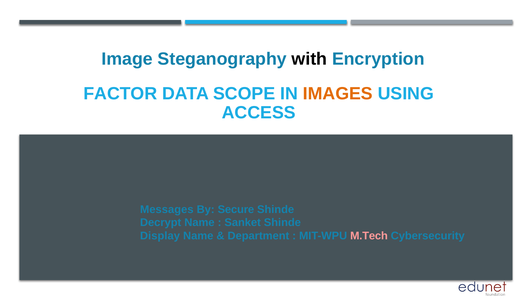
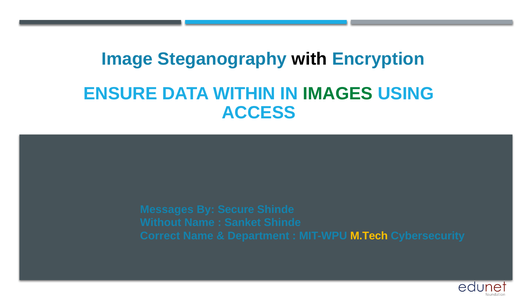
FACTOR: FACTOR -> ENSURE (120, 94)
SCOPE: SCOPE -> WITHIN (244, 94)
IMAGES colour: orange -> green (338, 94)
Decrypt: Decrypt -> Without (161, 223)
Display: Display -> Correct (160, 236)
M.Tech colour: pink -> yellow (369, 236)
